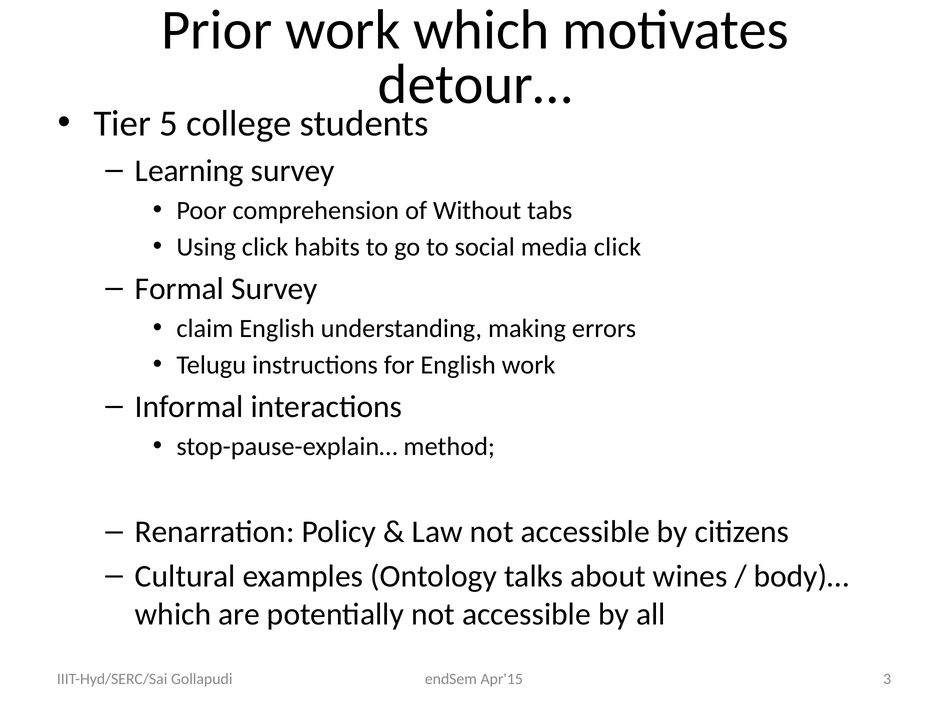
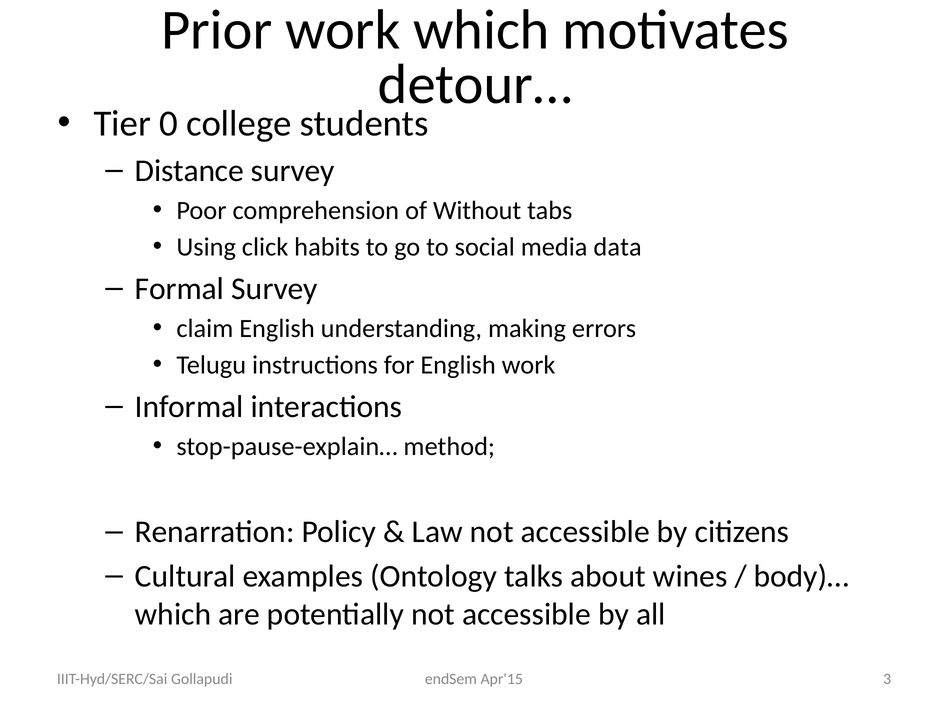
5: 5 -> 0 (169, 124)
Learning: Learning -> Distance (189, 171)
media click: click -> data (618, 247)
